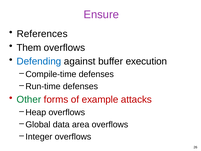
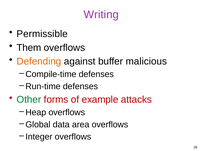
Ensure: Ensure -> Writing (101, 14)
References: References -> Permissible (42, 34)
Defending colour: blue -> orange (39, 61)
execution: execution -> malicious (146, 61)
